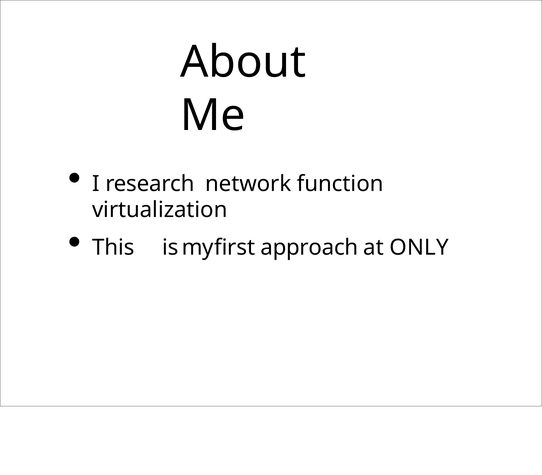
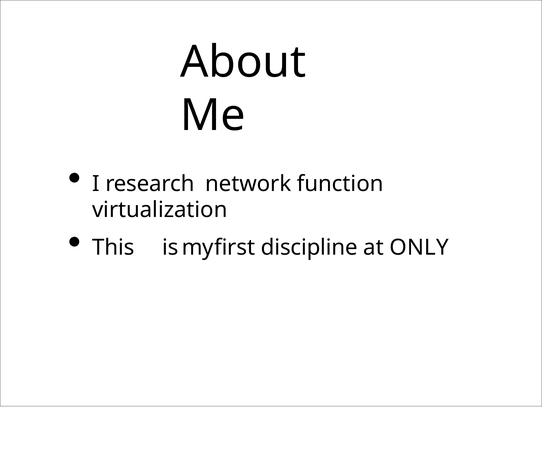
approach: approach -> discipline (309, 248)
